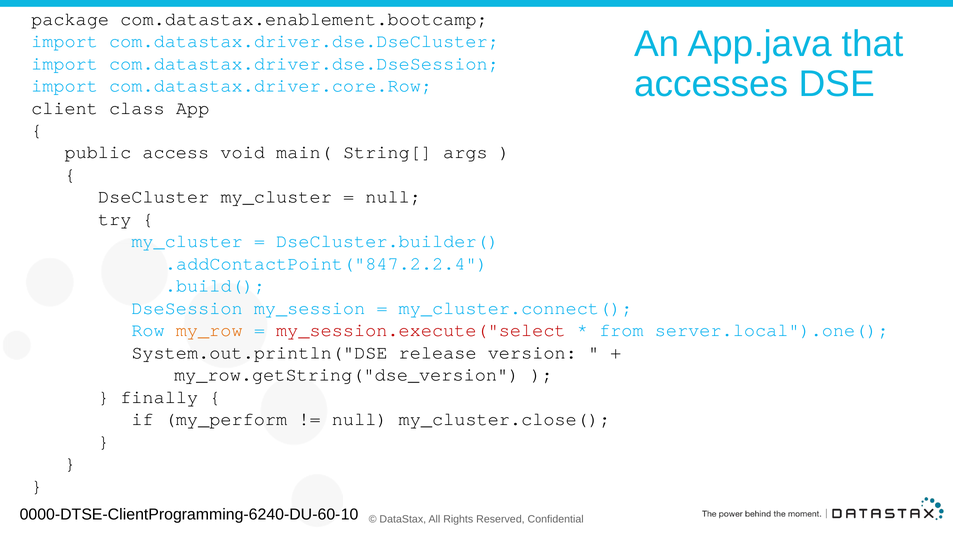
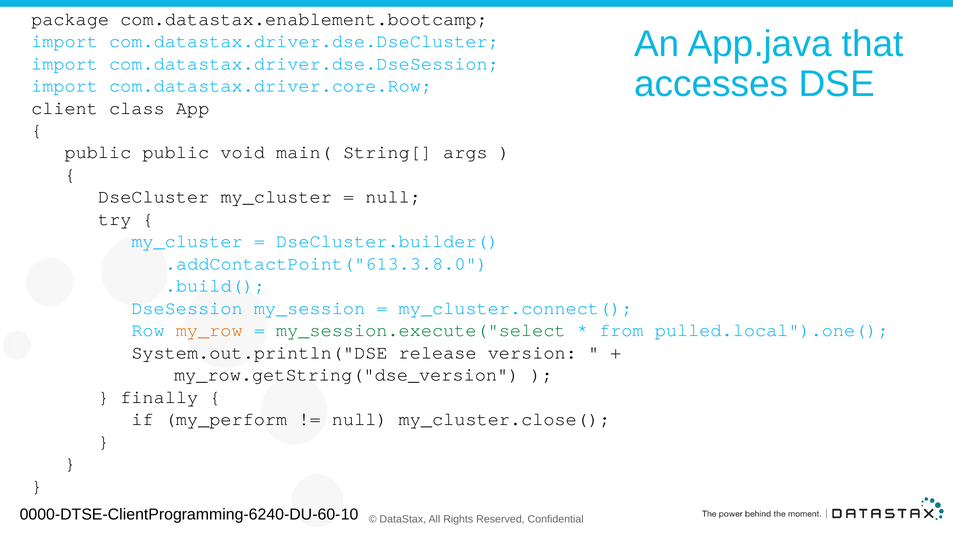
public access: access -> public (176, 152)
.addContactPoint("847.2.2.4: .addContactPoint("847.2.2.4 -> .addContactPoint("613.3.8.0 (326, 264)
my_session.execute("select colour: red -> green (421, 330)
server.local").one(: server.local").one( -> pulled.local").one( (772, 330)
